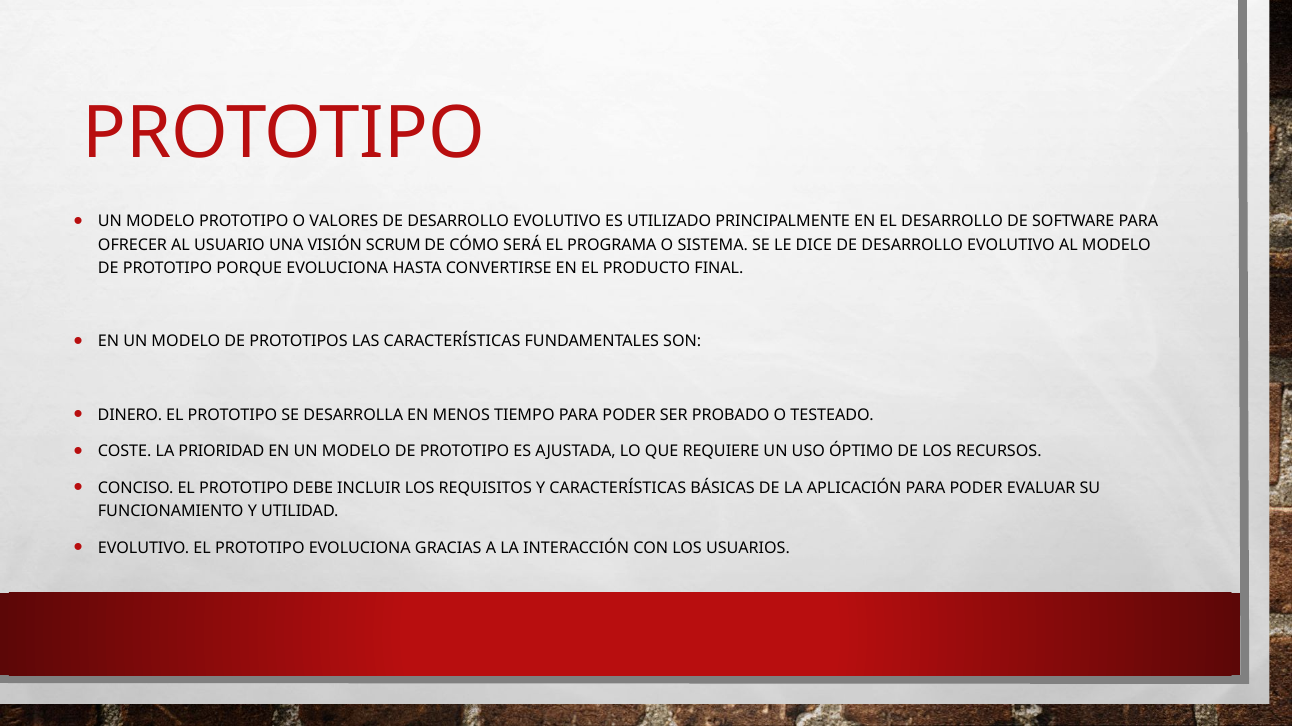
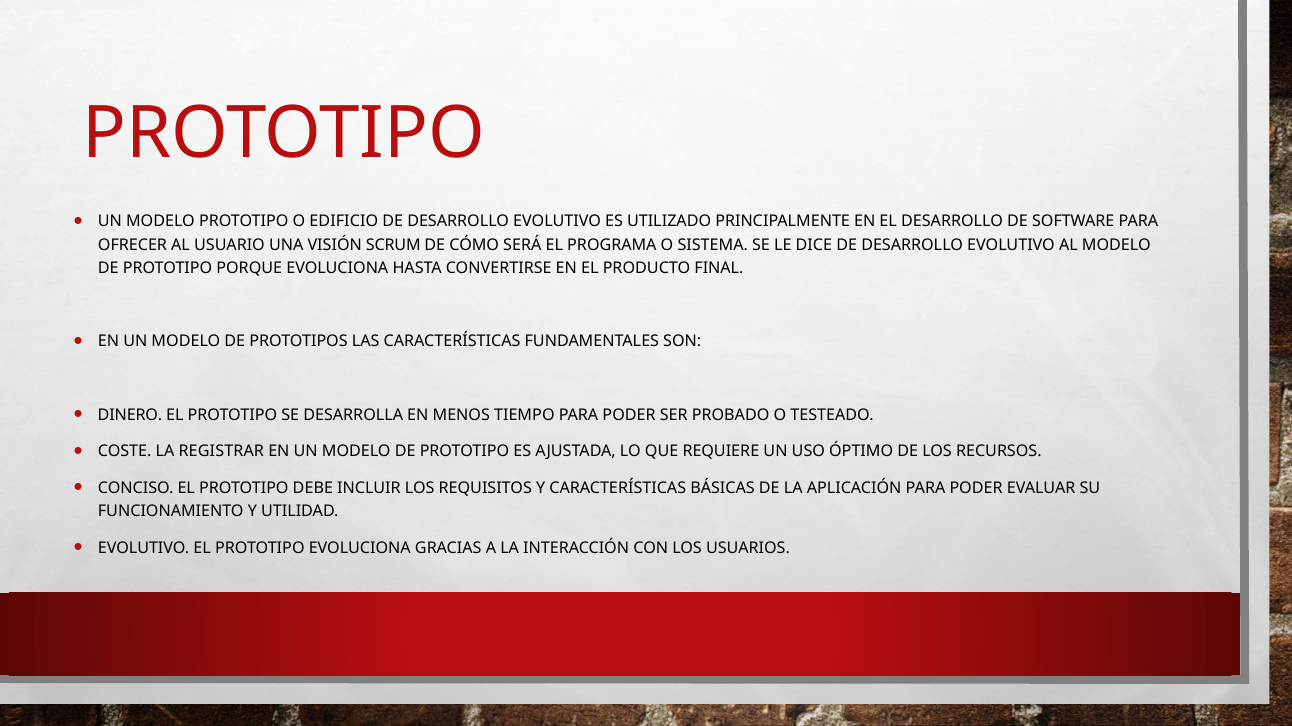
VALORES: VALORES -> EDIFICIO (344, 222)
PRIORIDAD: PRIORIDAD -> REGISTRAR (221, 452)
